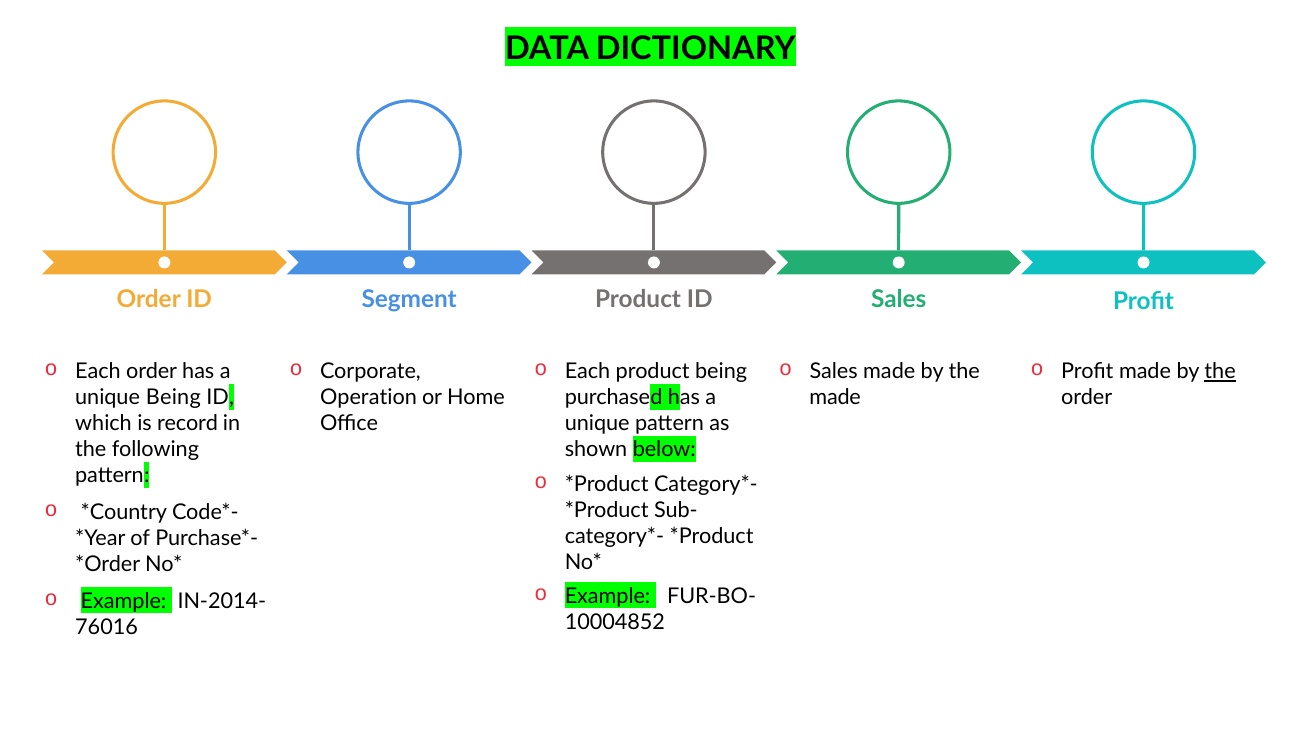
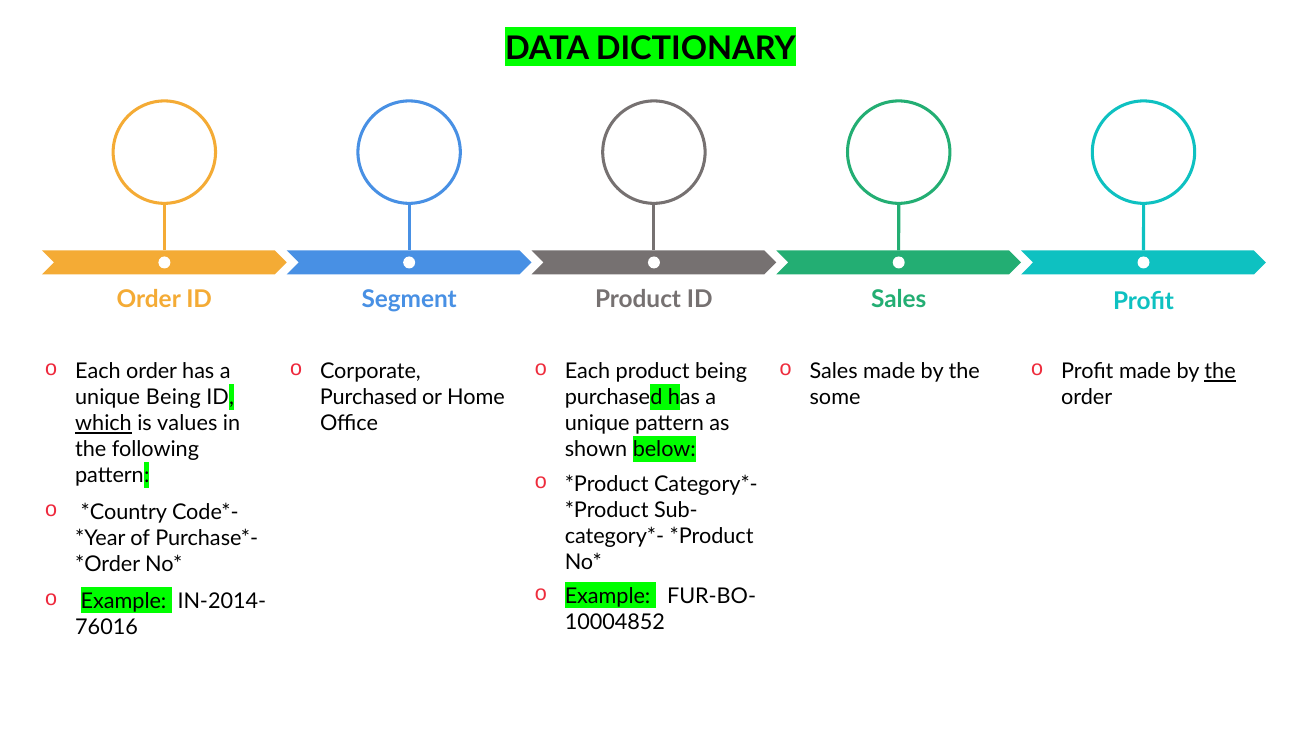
Operation: Operation -> Purchased (369, 398)
made: made -> some (835, 398)
which underline: none -> present (104, 424)
record: record -> values (187, 424)
